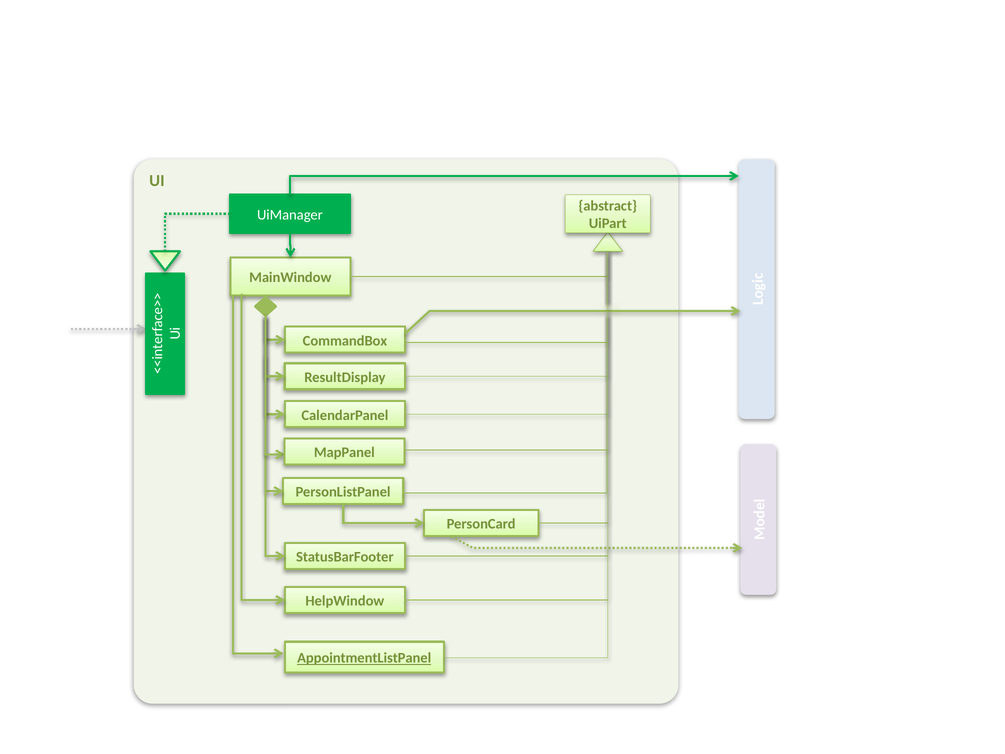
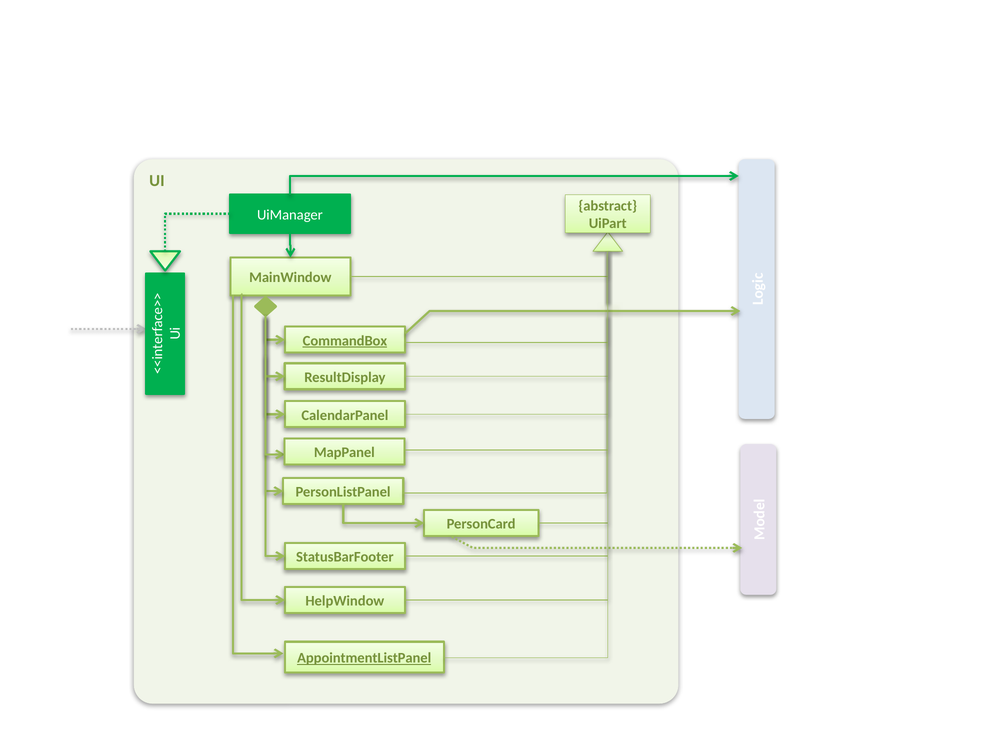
CommandBox underline: none -> present (345, 341)
